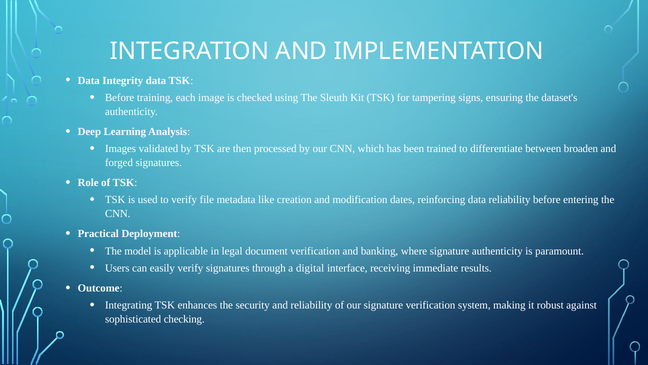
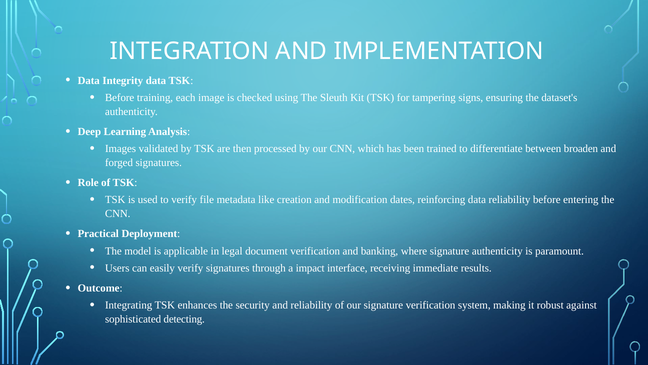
digital: digital -> impact (310, 268)
checking: checking -> detecting (184, 319)
